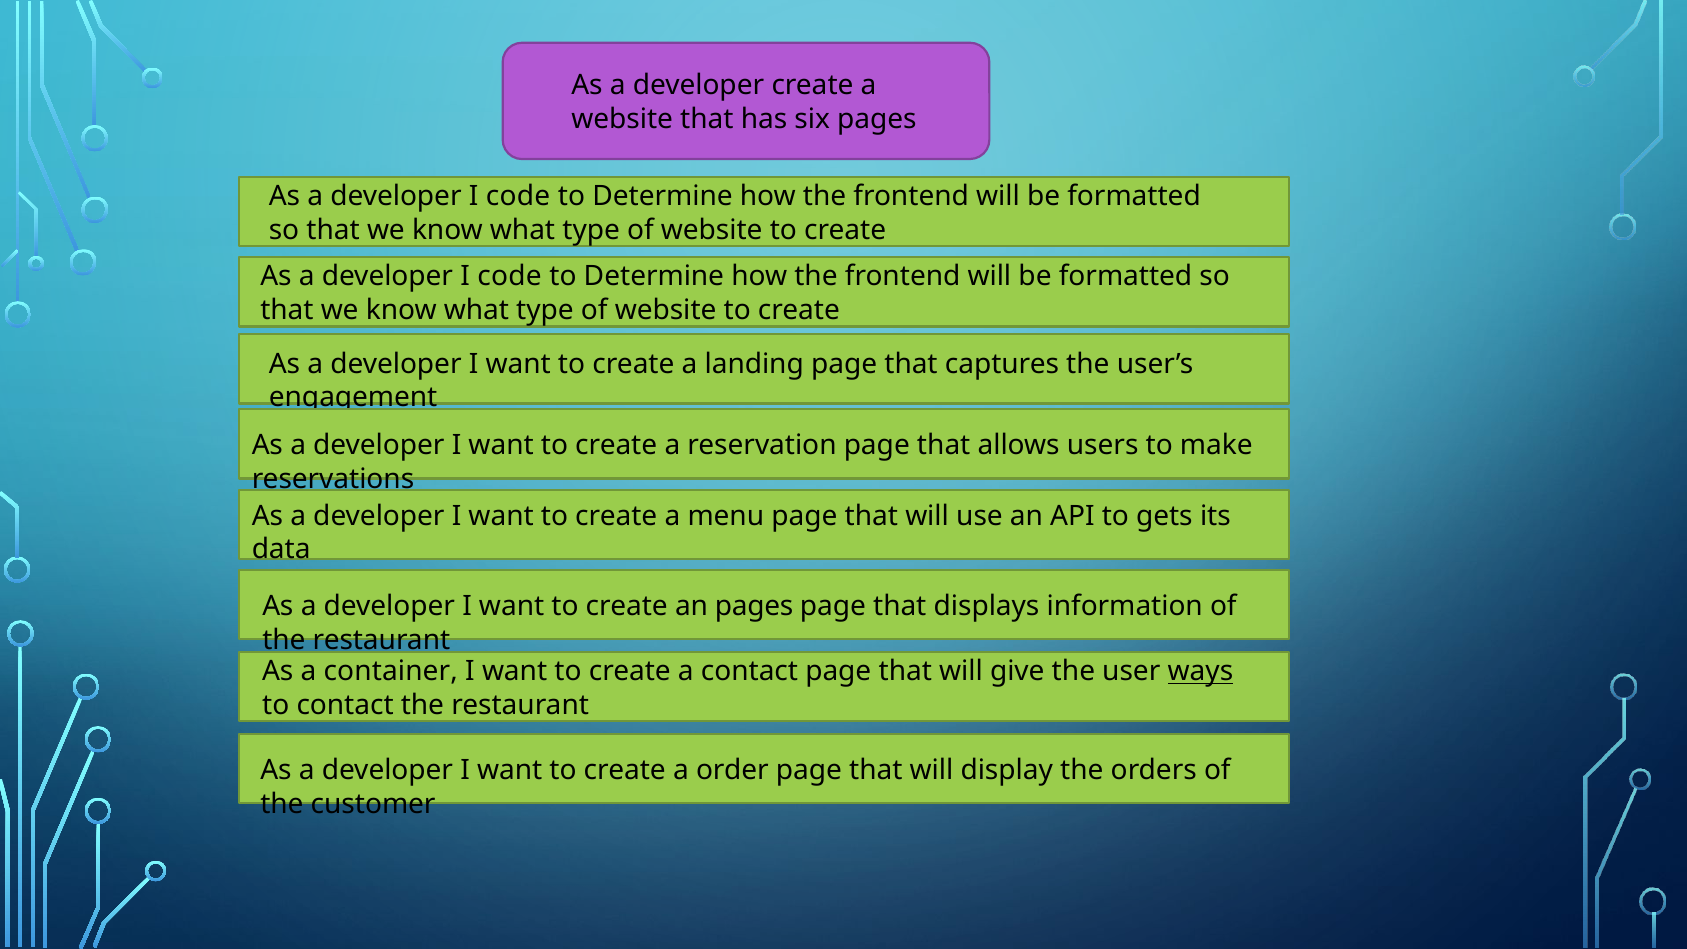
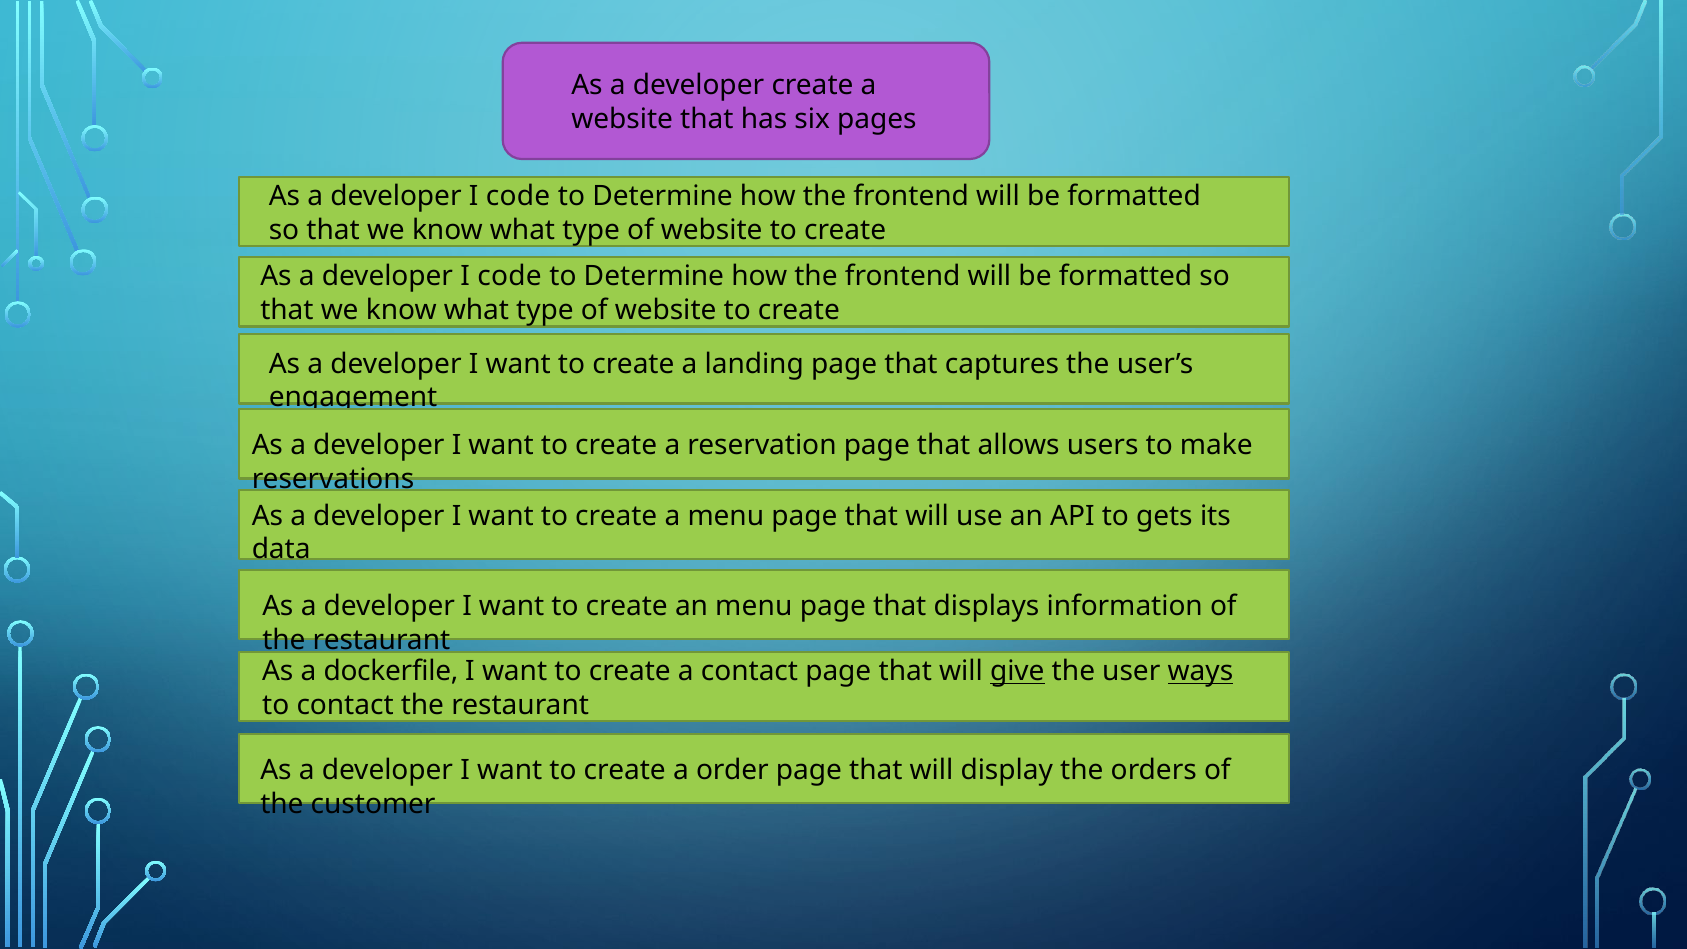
an pages: pages -> menu (754, 606)
container: container -> dockerfile (391, 671)
give underline: none -> present (1017, 671)
